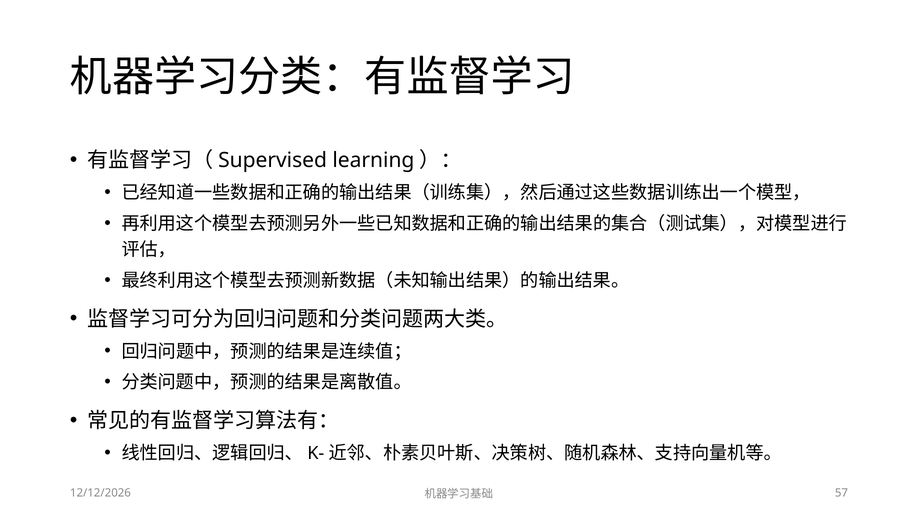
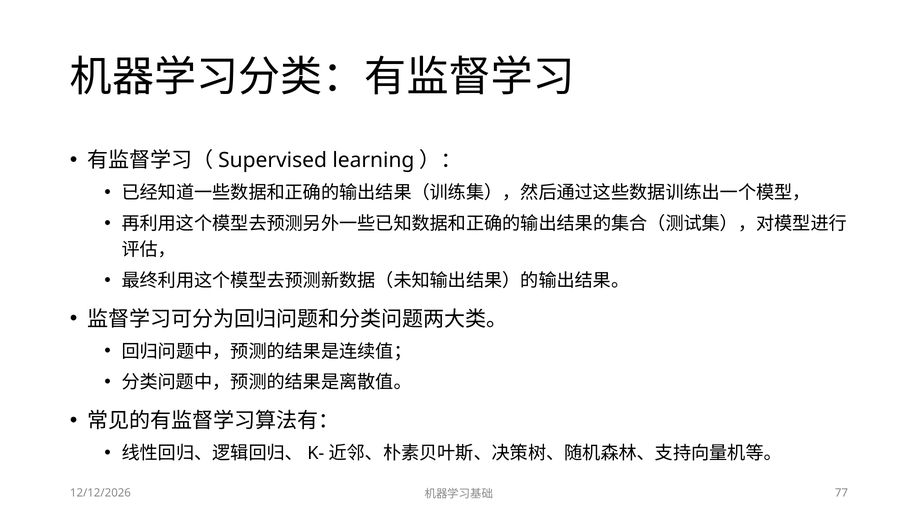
57: 57 -> 77 (841, 492)
